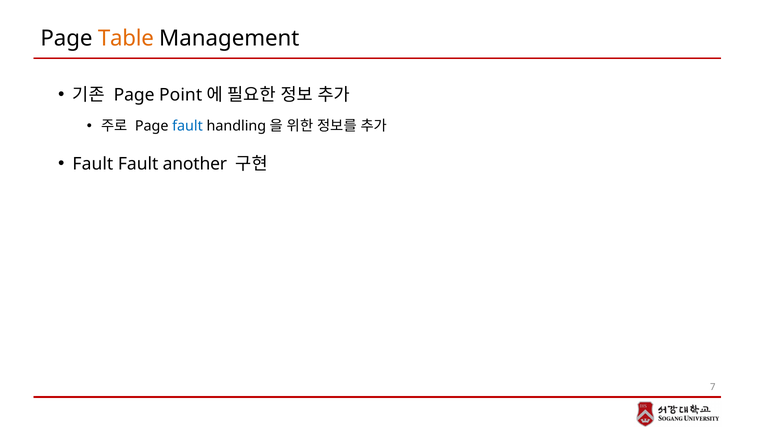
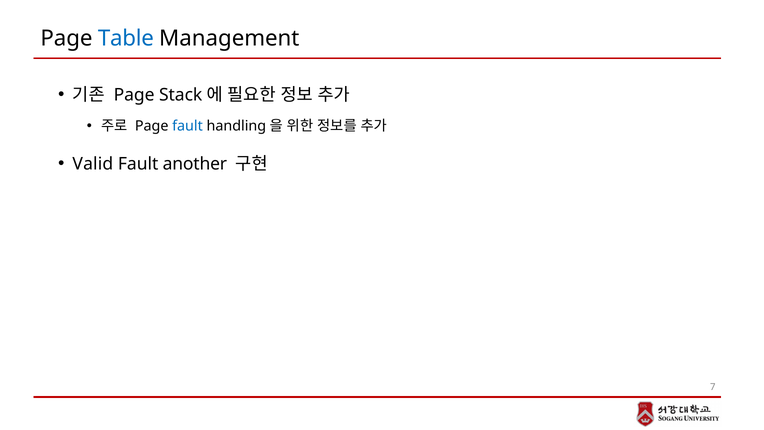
Table colour: orange -> blue (126, 38)
Point: Point -> Stack (181, 95)
Fault: Fault -> Valid (93, 164)
